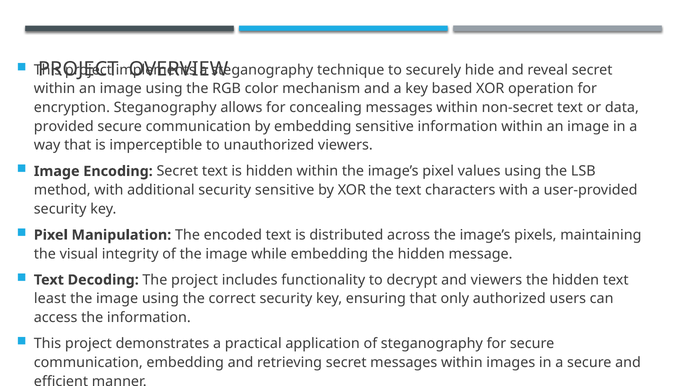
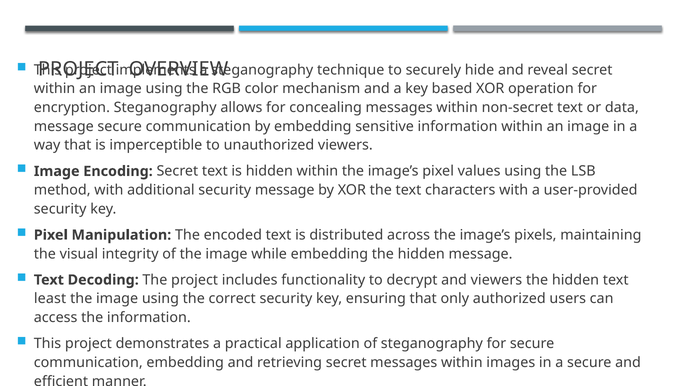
provided: provided -> message (64, 127)
security sensitive: sensitive -> message (285, 190)
